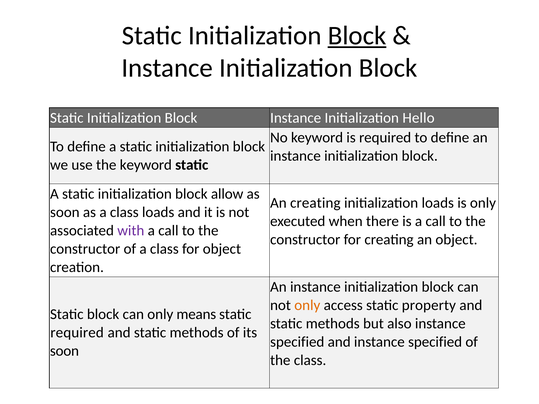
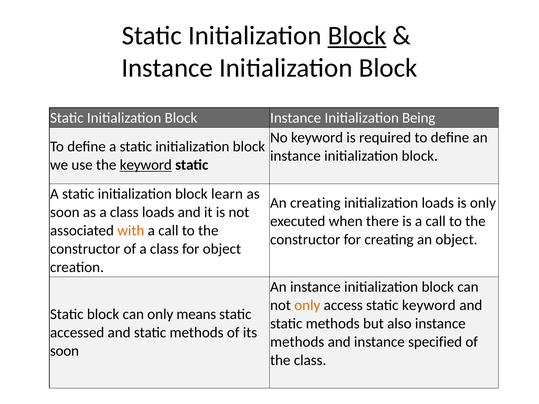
Hello: Hello -> Being (419, 118)
keyword underline: none -> present (146, 165)
allow: allow -> learn (227, 194)
with colour: purple -> orange (131, 231)
static property: property -> keyword (429, 305)
required: required -> accessed (77, 333)
specified: specified -> methods (297, 342)
